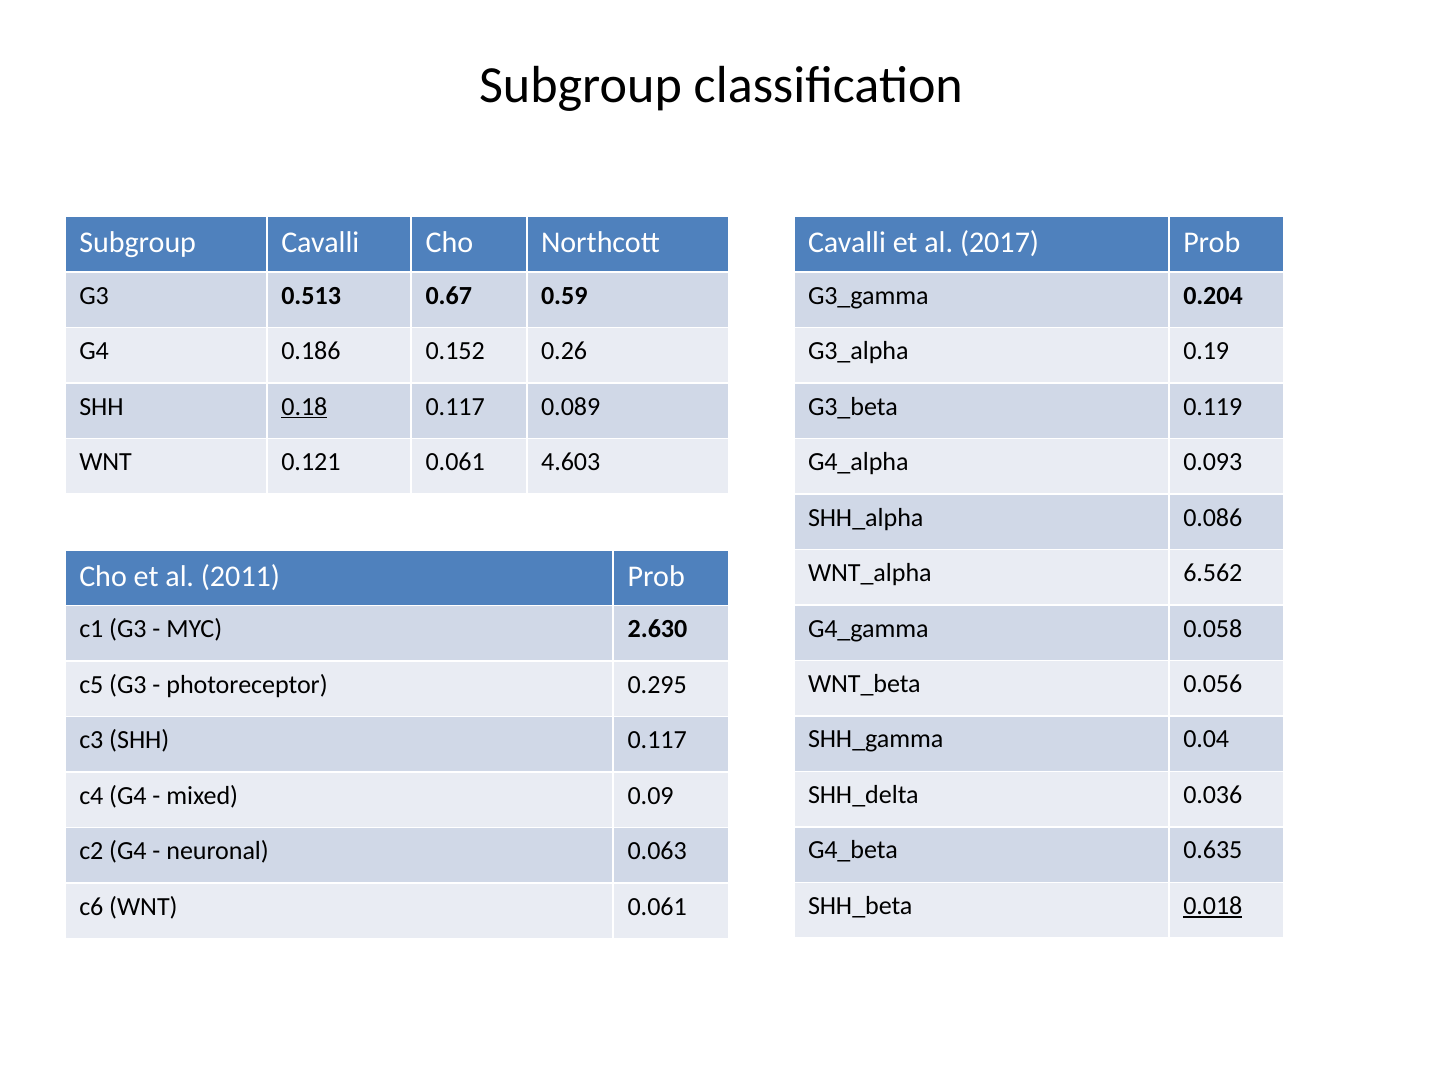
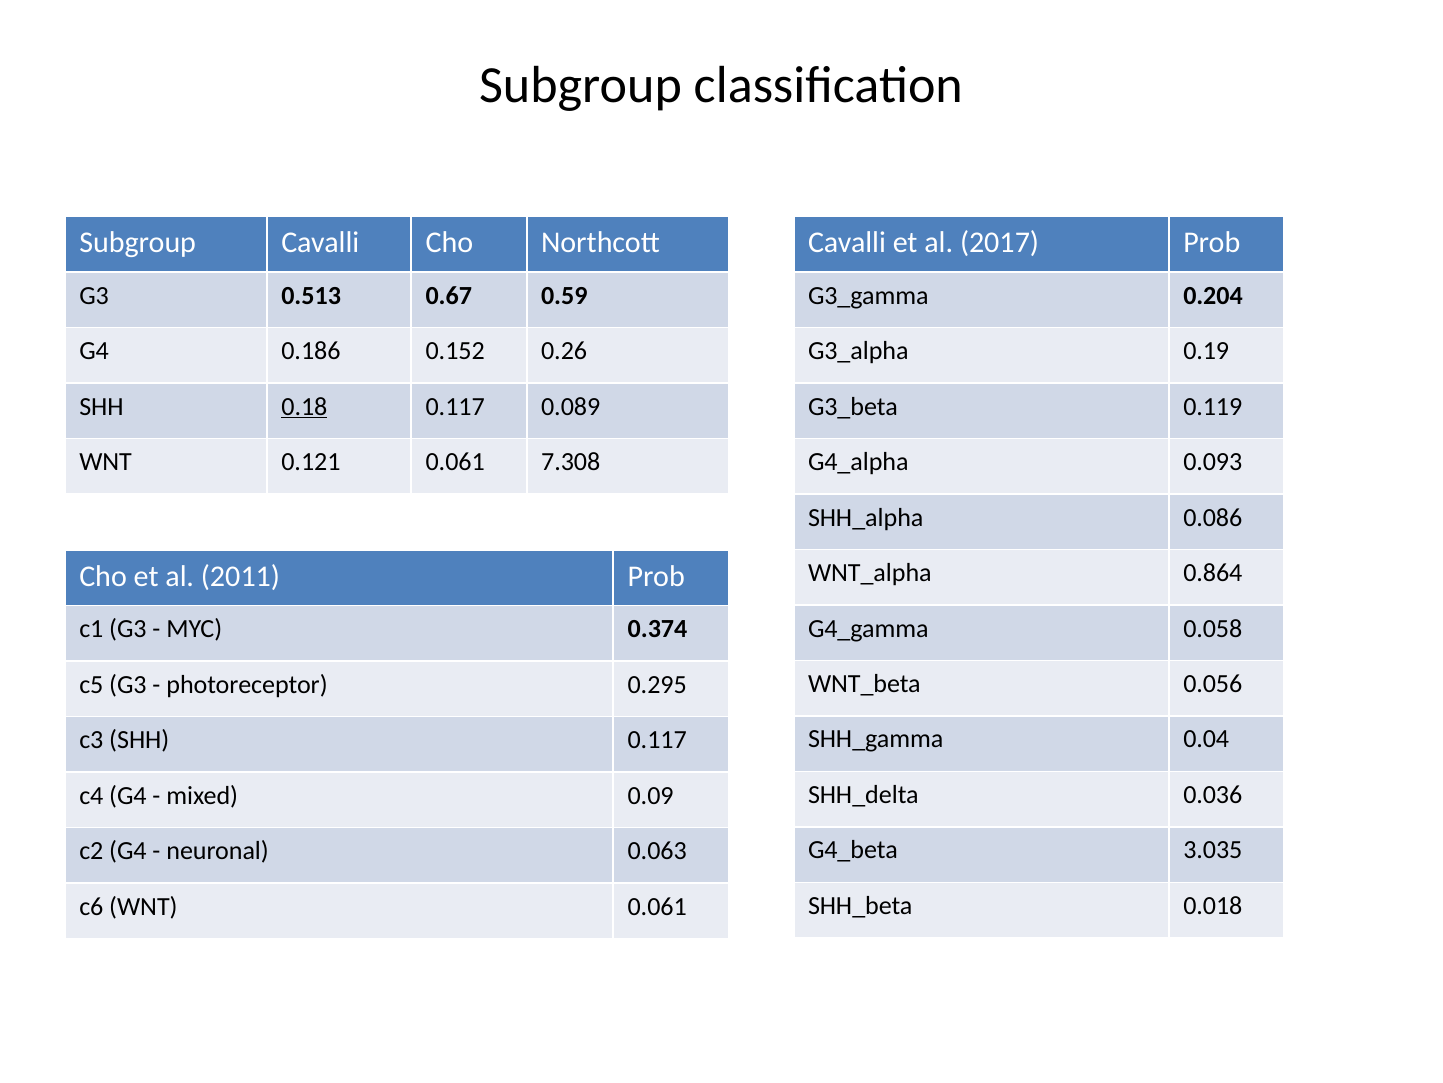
4.603: 4.603 -> 7.308 (571, 462)
6.562: 6.562 -> 0.864 (1213, 573)
2.630: 2.630 -> 0.374 (658, 629)
0.635: 0.635 -> 3.035 (1213, 850)
0.018 underline: present -> none (1213, 905)
